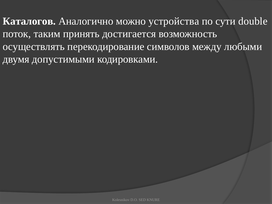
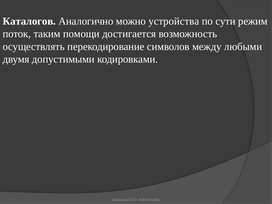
double: double -> режим (253, 21)
принять: принять -> помощи (81, 34)
